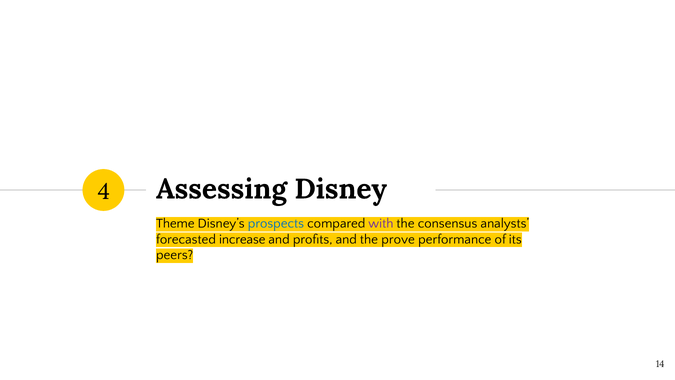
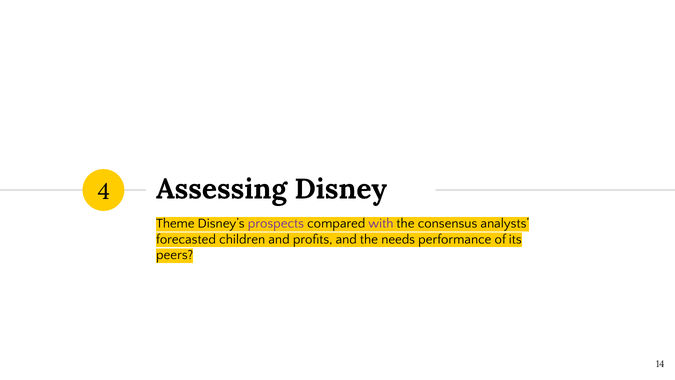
prospects colour: blue -> purple (276, 223)
increase: increase -> children (242, 239)
prove: prove -> needs (398, 239)
